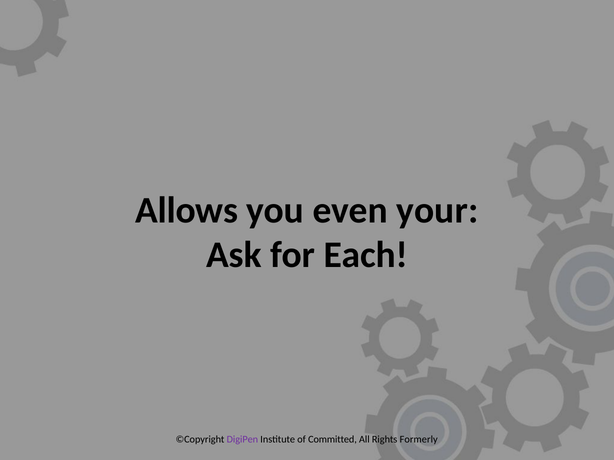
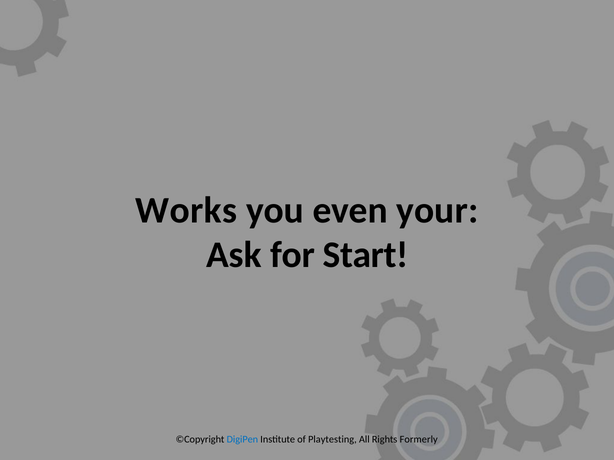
Allows: Allows -> Works (186, 210)
Each: Each -> Start (366, 255)
DigiPen colour: purple -> blue (242, 440)
Committed: Committed -> Playtesting (332, 440)
